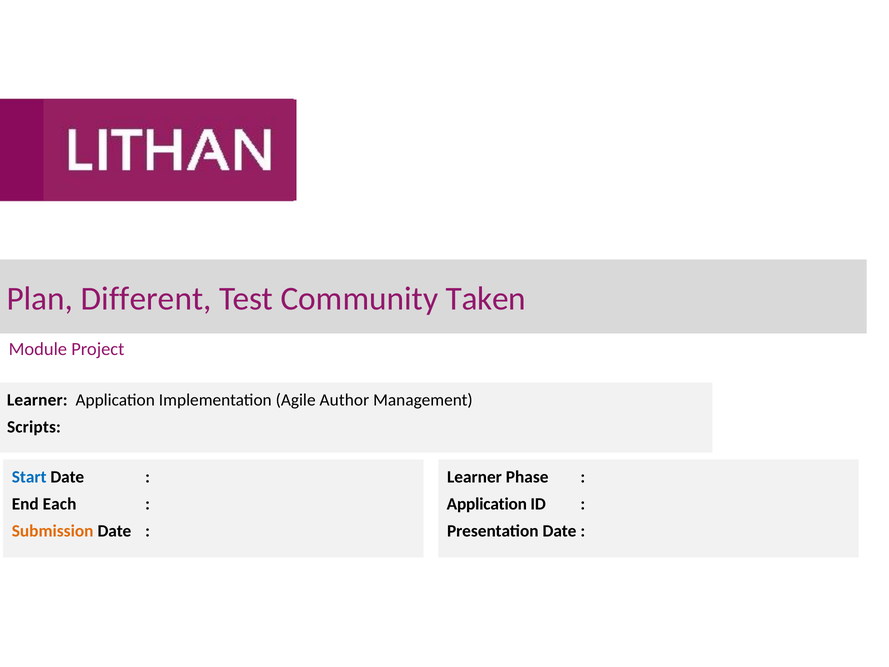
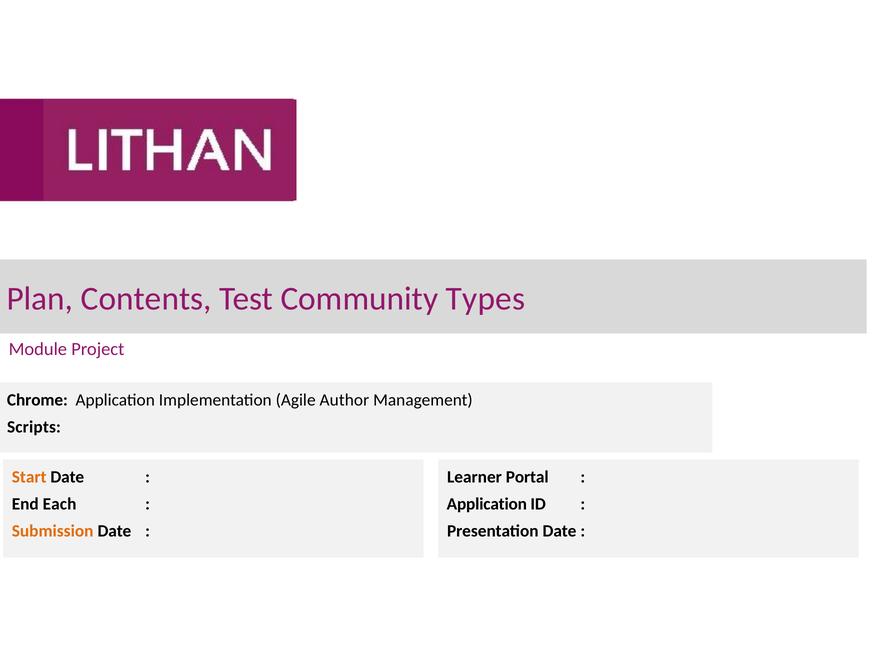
Different: Different -> Contents (146, 299)
Taken: Taken -> Types (486, 299)
Learner: Learner -> Chrome (37, 400)
Start colour: blue -> orange (29, 477)
Phase: Phase -> Portal (527, 477)
